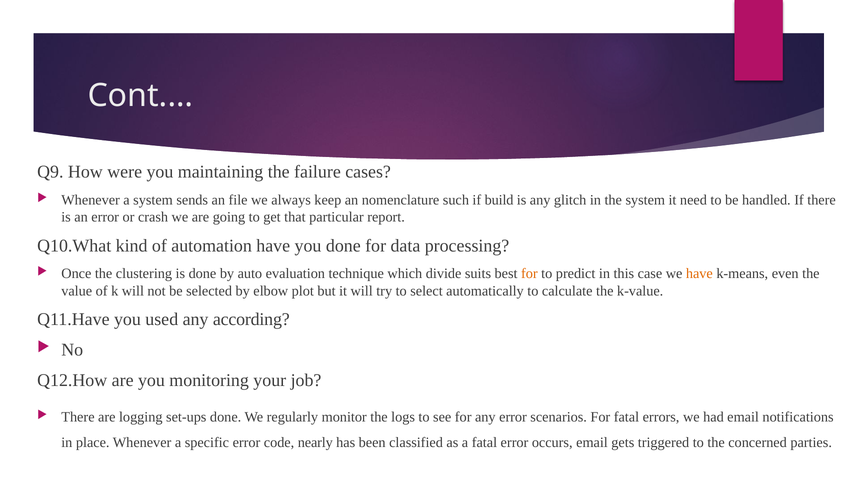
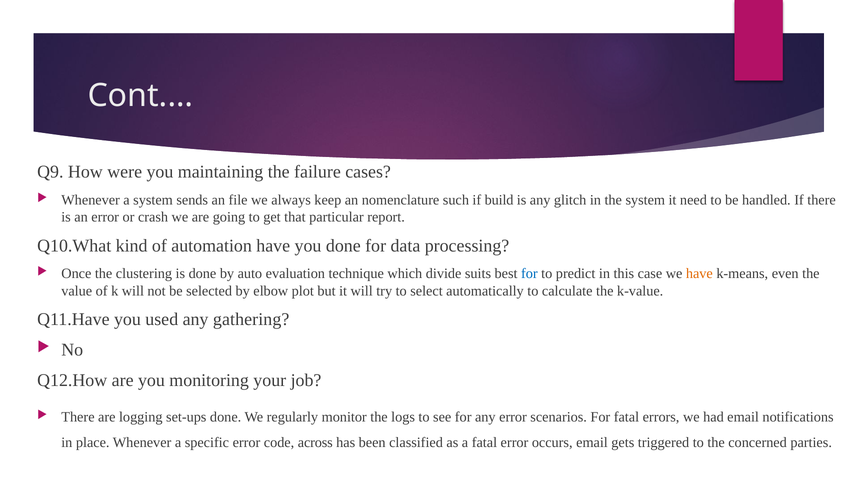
for colour: orange -> blue (529, 273)
according: according -> gathering (251, 319)
nearly: nearly -> across (315, 442)
